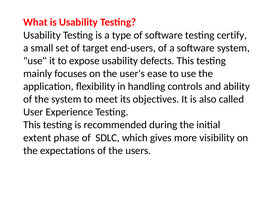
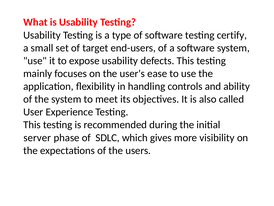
extent: extent -> server (37, 137)
